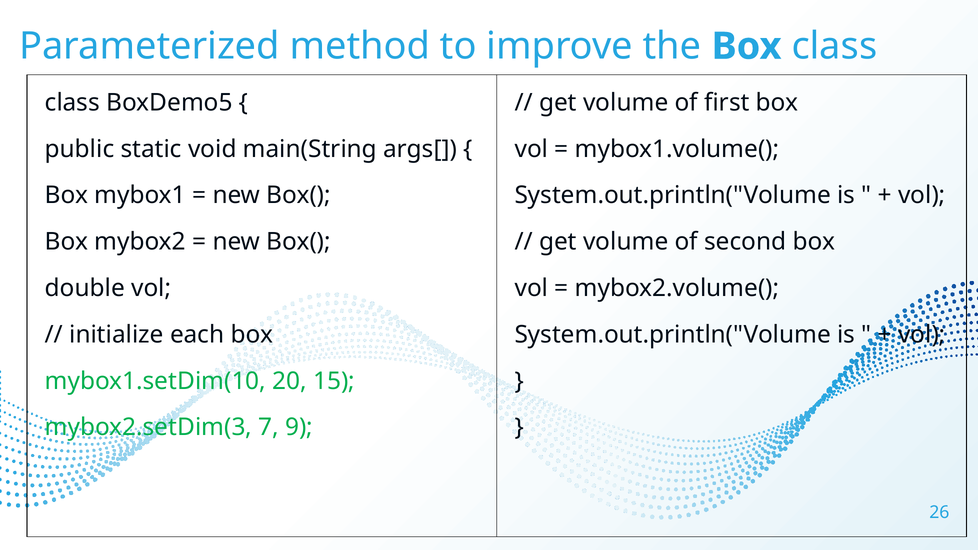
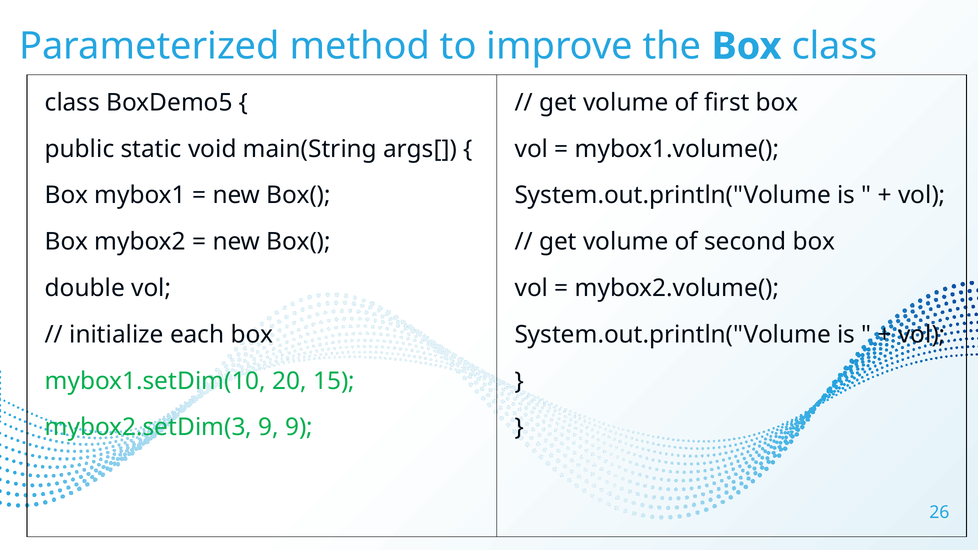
mybox2.setDim(3 7: 7 -> 9 (269, 427)
